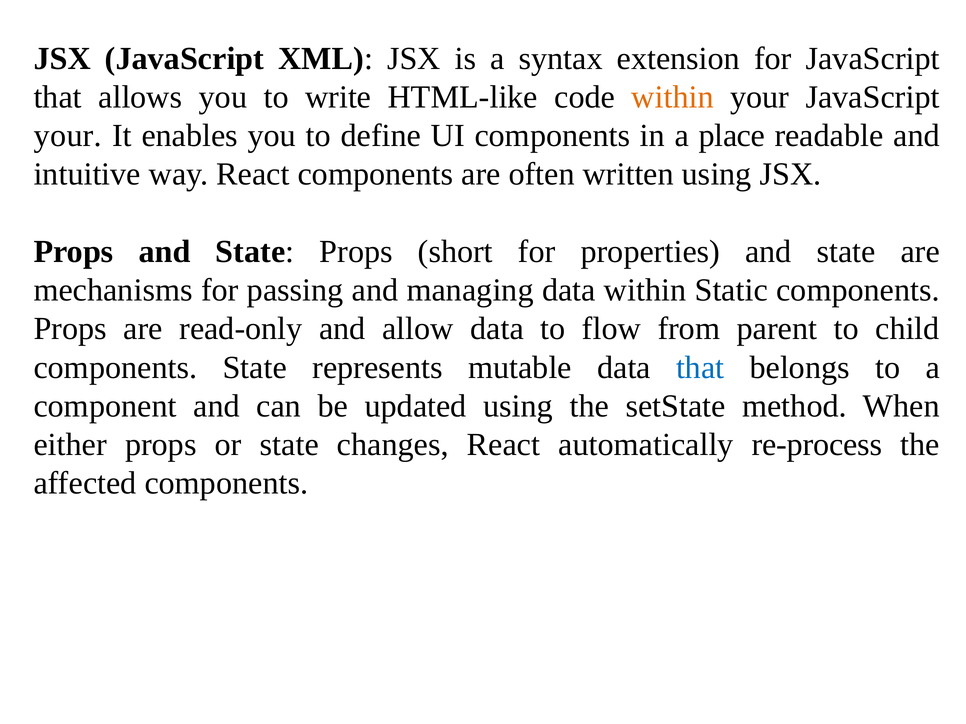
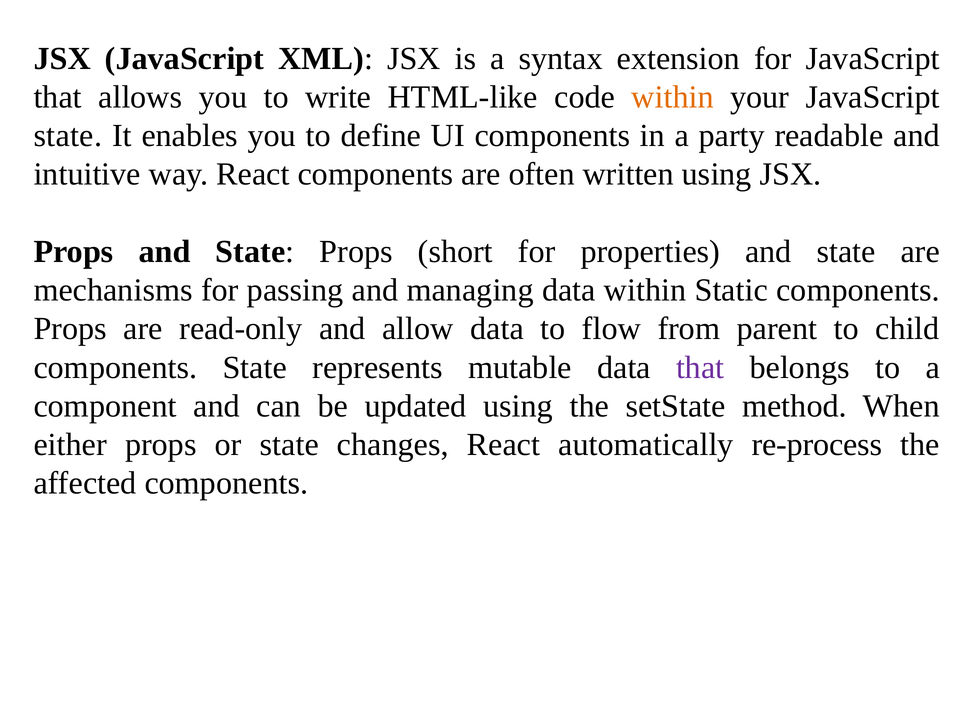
your: your -> state (68, 136)
place: place -> party (732, 136)
that colour: blue -> purple (700, 368)
